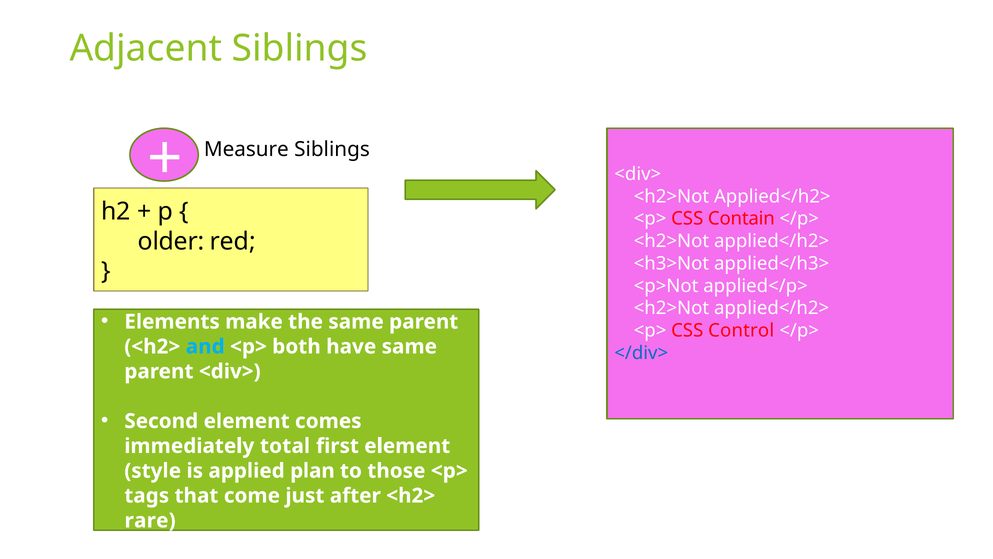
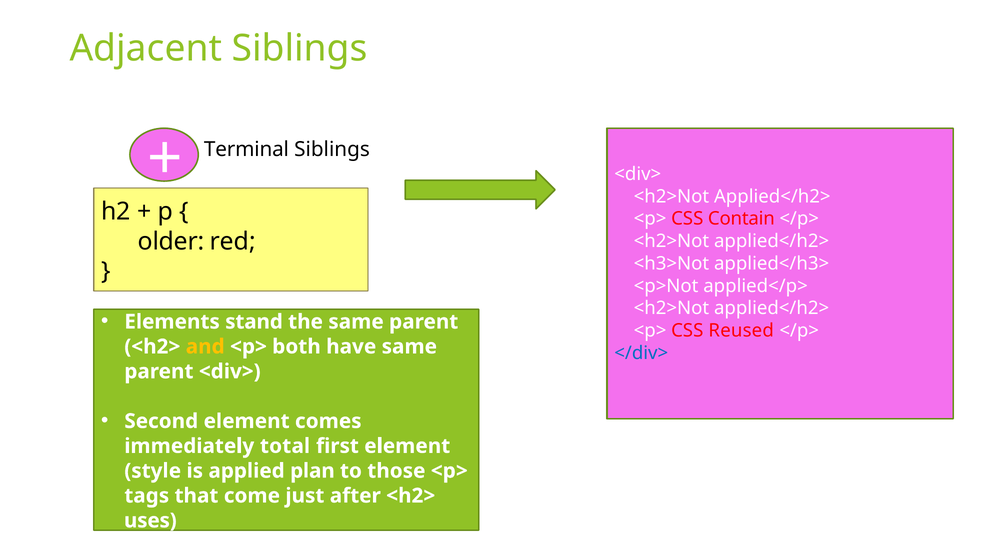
Measure: Measure -> Terminal (246, 149)
make: make -> stand (254, 322)
Control: Control -> Reused (741, 330)
and colour: light blue -> yellow (205, 346)
rare: rare -> uses (150, 520)
